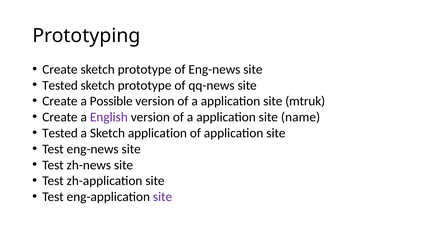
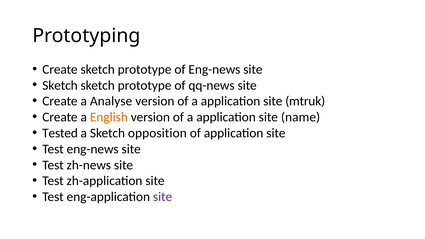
Tested: Tested -> Sketch (60, 85)
Possible: Possible -> Analyse (111, 101)
English colour: purple -> orange (109, 117)
Sketch application: application -> opposition (157, 133)
